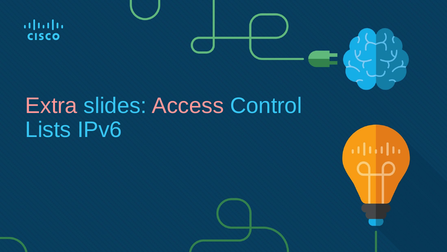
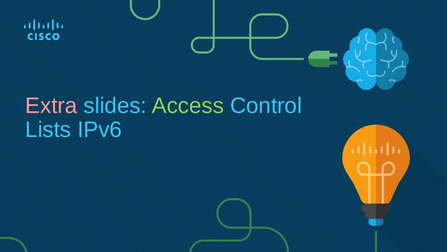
Access colour: pink -> light green (188, 105)
